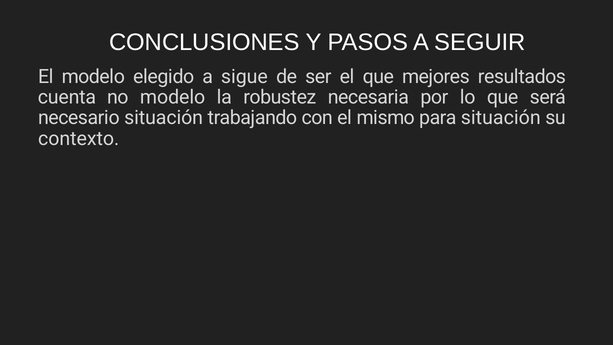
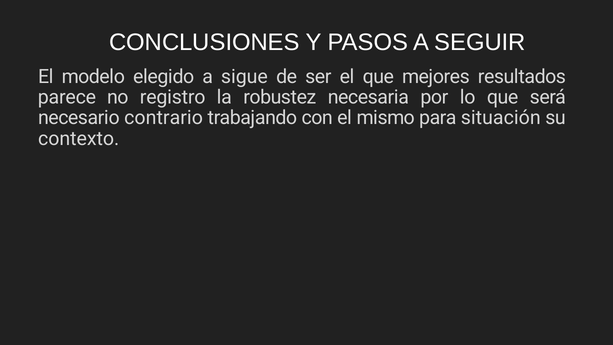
cuenta: cuenta -> parece (67, 97)
no modelo: modelo -> registro (173, 97)
necesario situación: situación -> contrario (164, 118)
